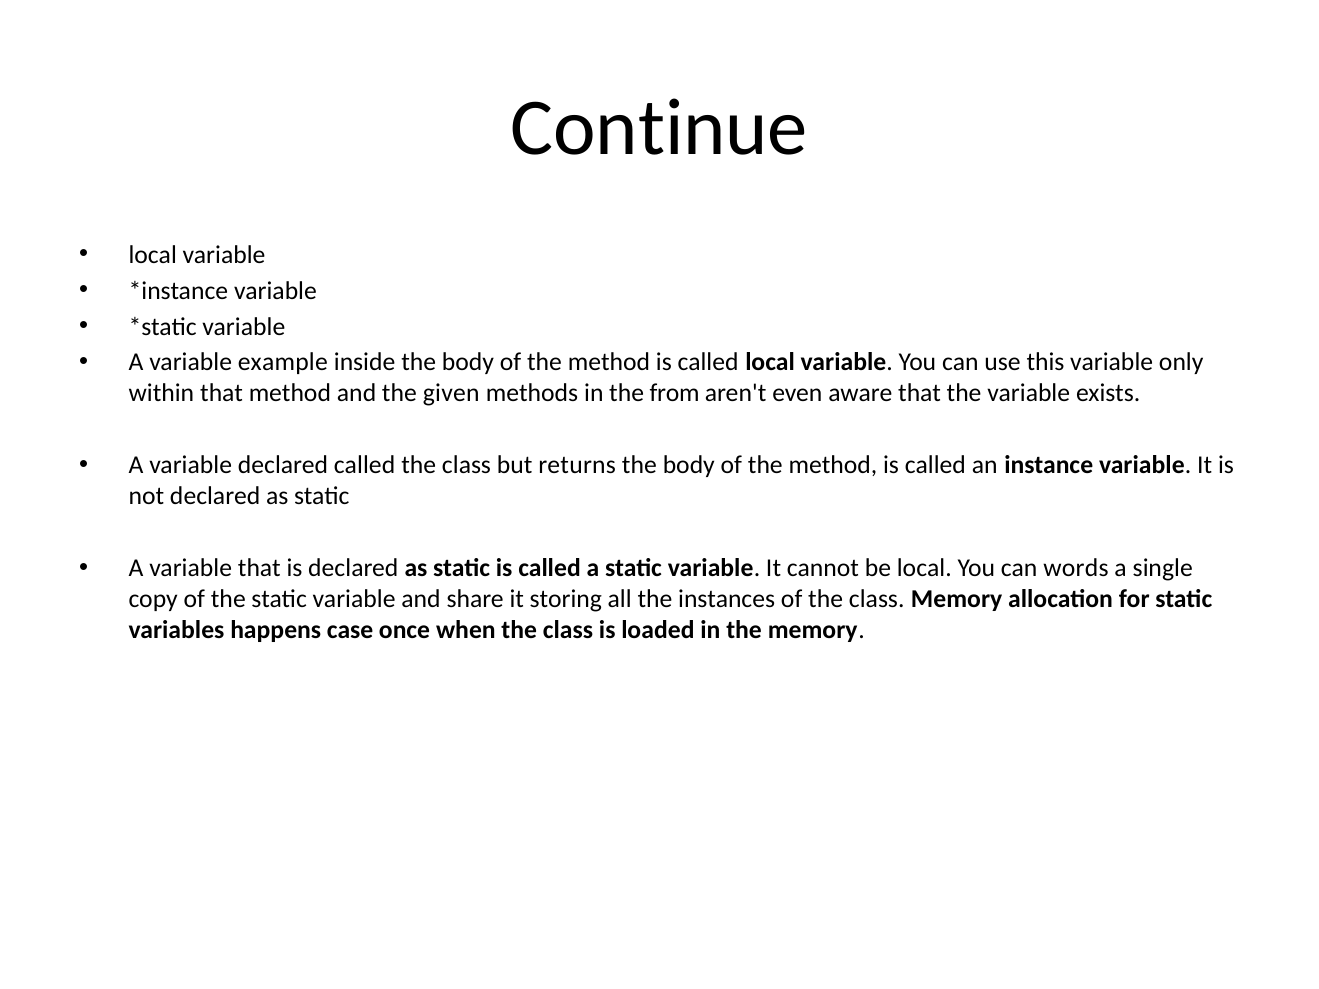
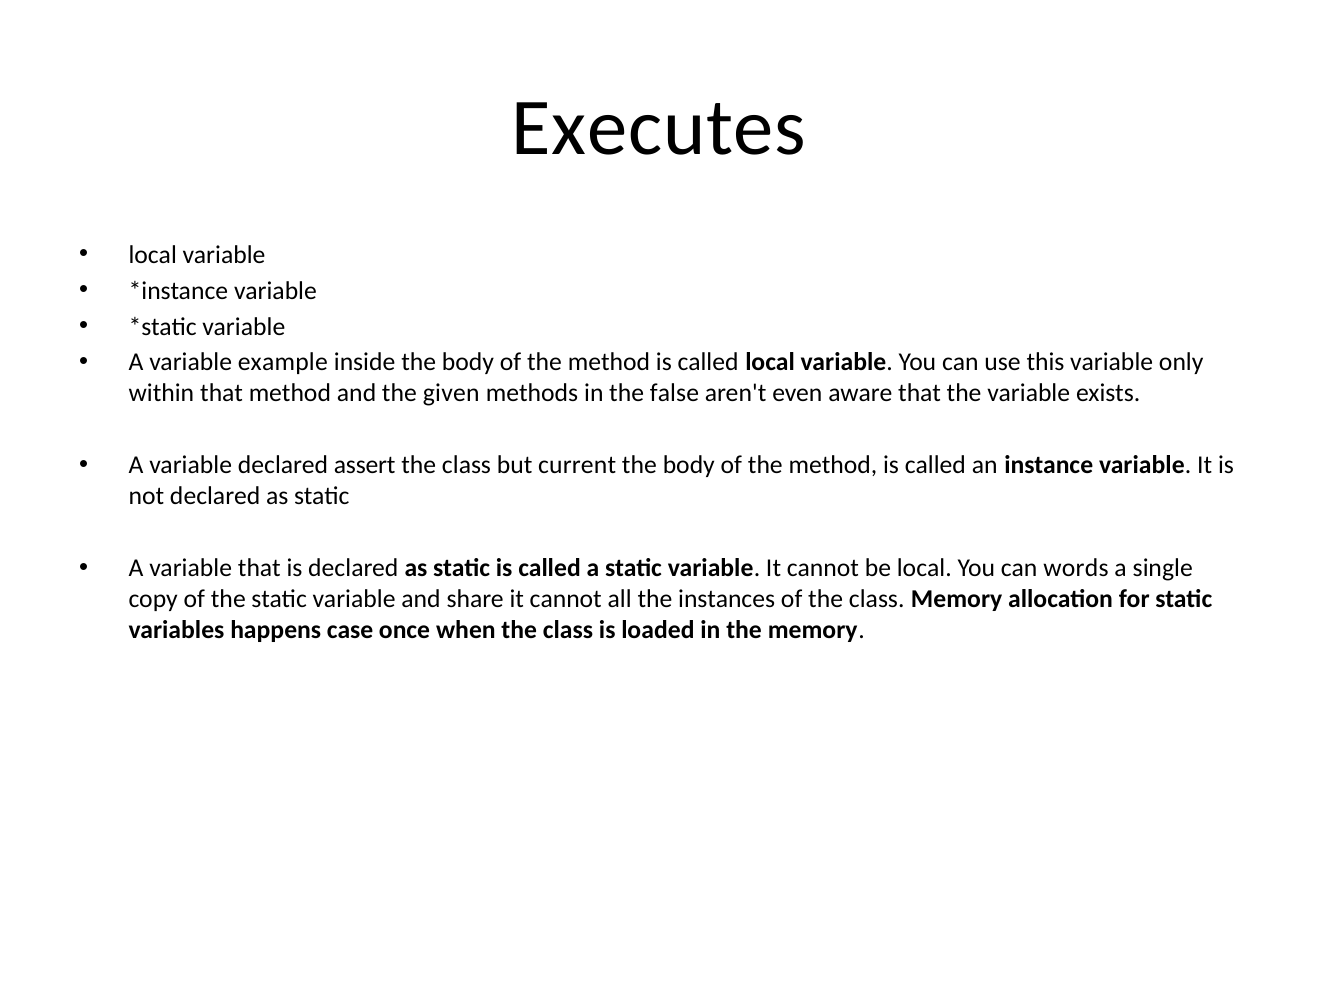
Continue: Continue -> Executes (659, 128)
from: from -> false (675, 393)
declared called: called -> assert (365, 465)
returns: returns -> current (577, 465)
share it storing: storing -> cannot (566, 599)
